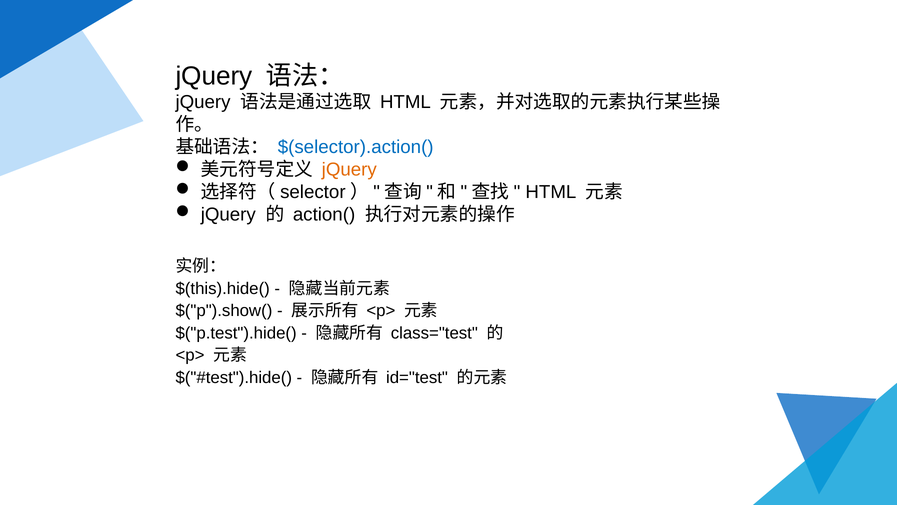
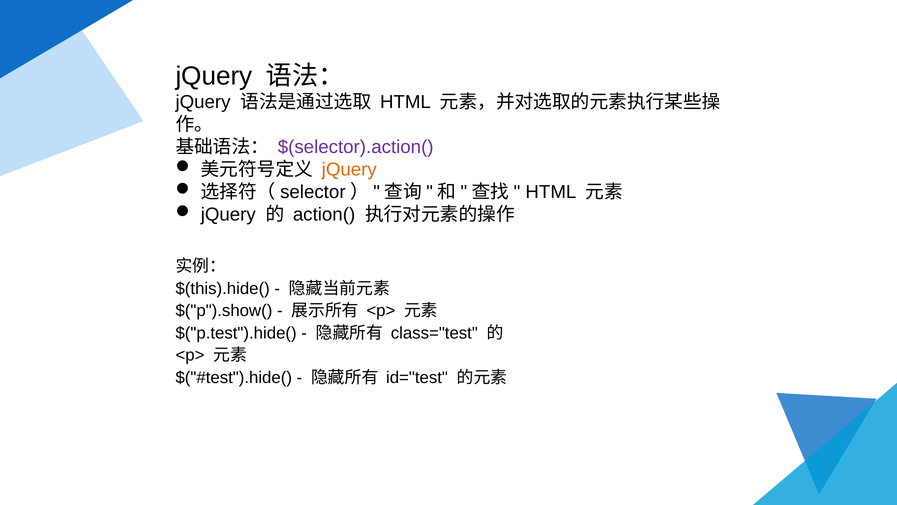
$(selector).action( colour: blue -> purple (356, 147)
